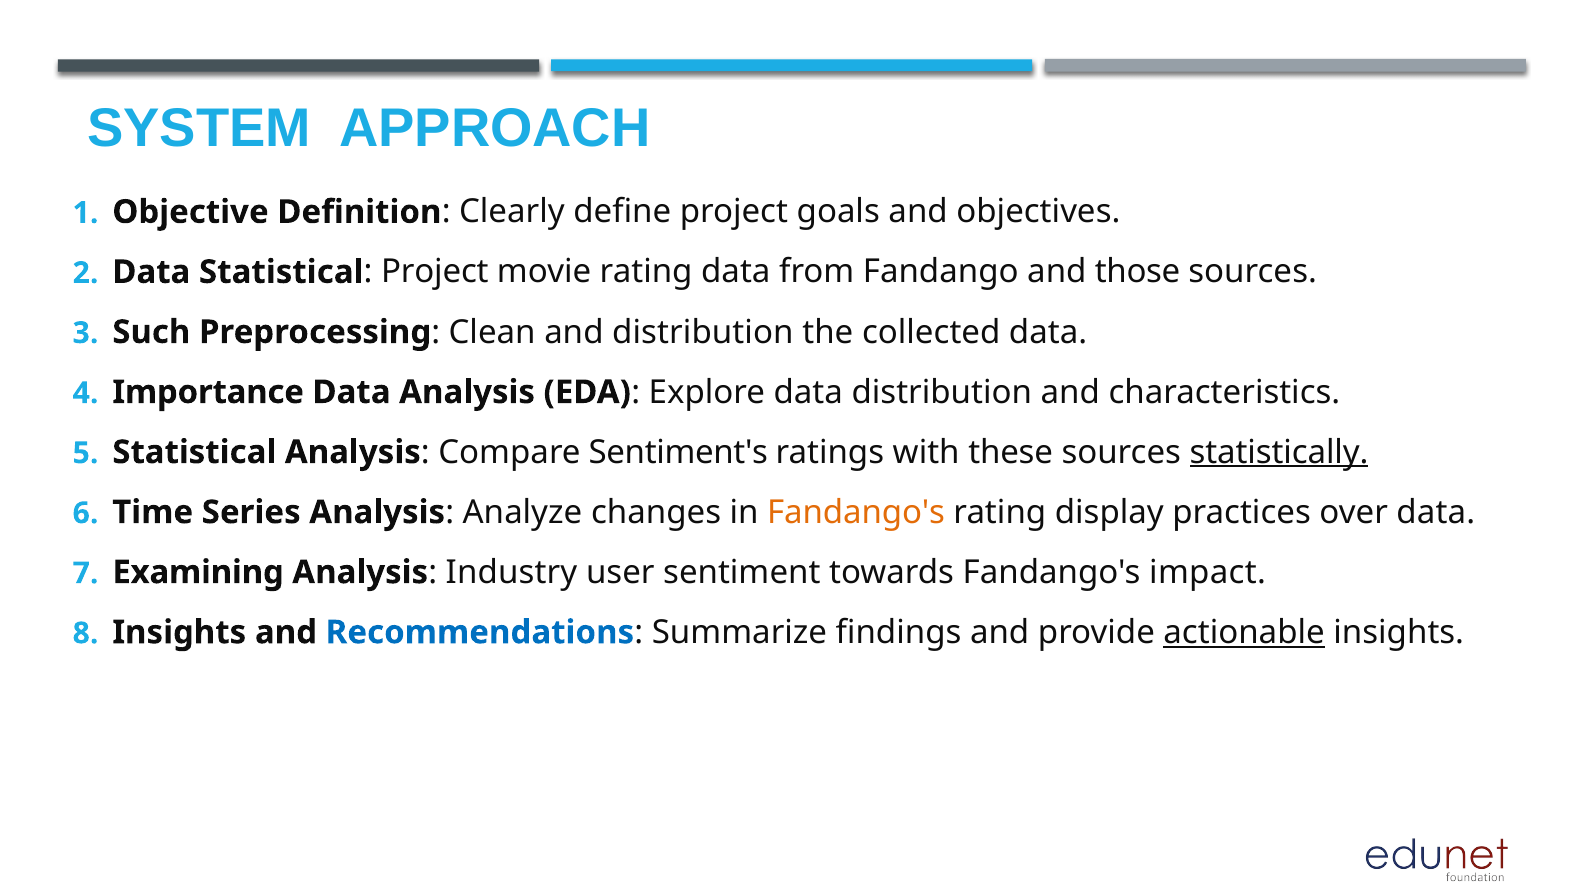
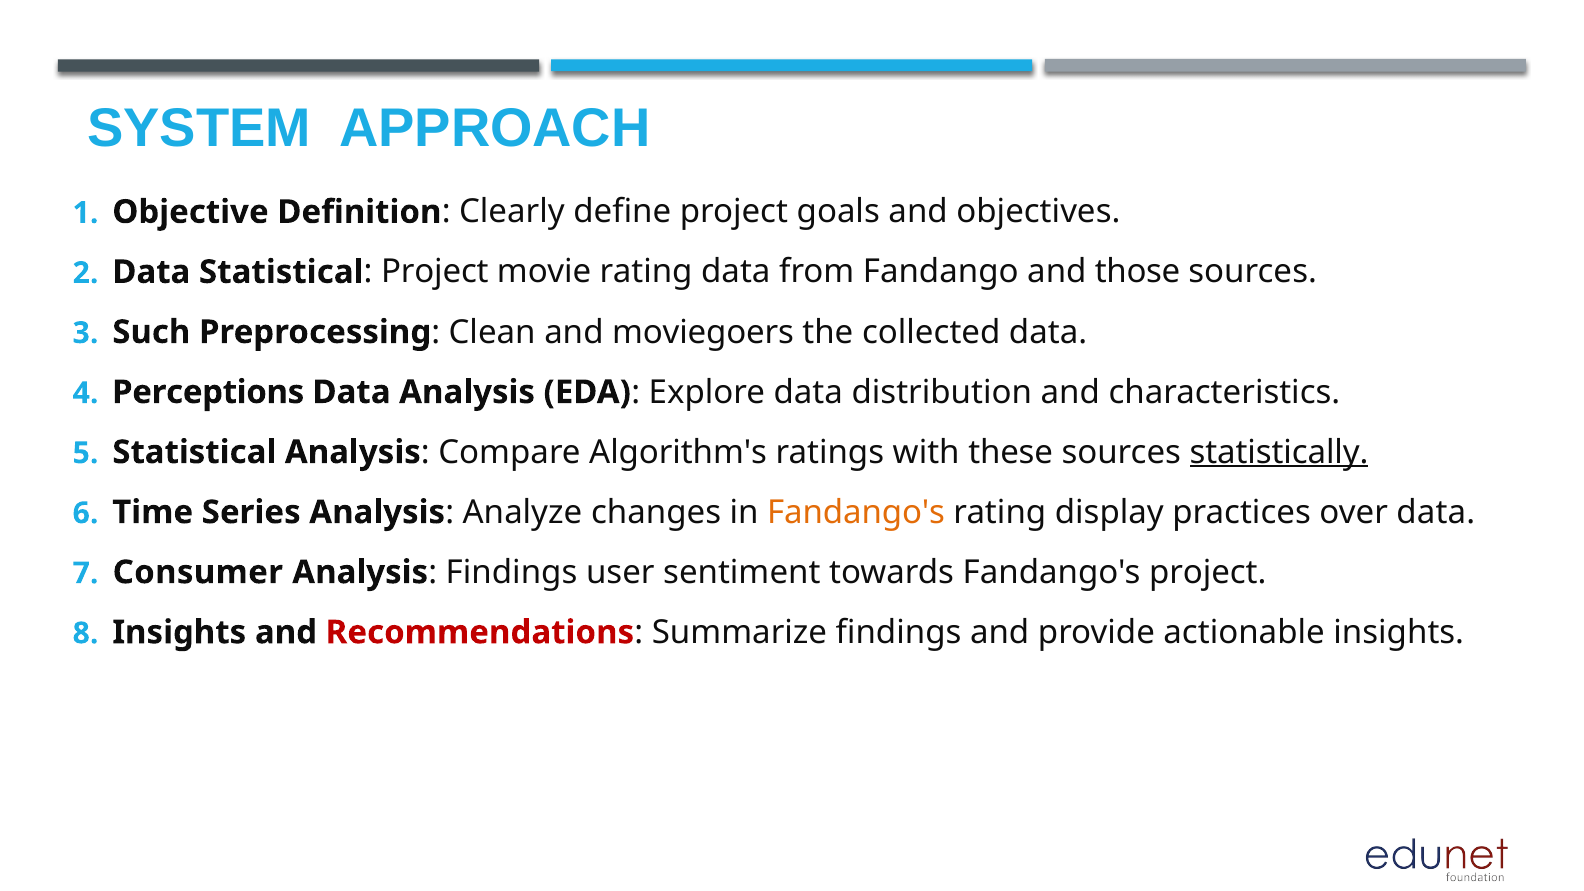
and distribution: distribution -> moviegoers (703, 332)
Importance: Importance -> Perceptions (208, 392)
Sentiment's: Sentiment's -> Algorithm's (678, 452)
Examining: Examining -> Consumer (198, 572)
Industry: Industry -> Findings (512, 572)
Fandango's impact: impact -> project (1208, 572)
Recommendations colour: blue -> red (480, 632)
actionable underline: present -> none (1244, 632)
